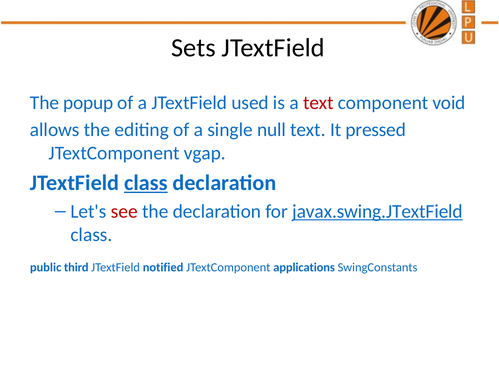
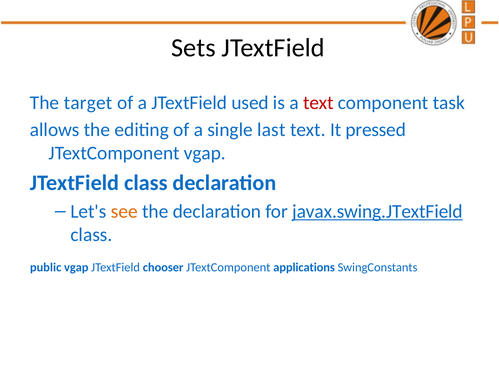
popup: popup -> target (88, 103)
void: void -> task (449, 103)
null: null -> last (271, 130)
class underline: present -> none (146, 183)
see colour: red -> orange (124, 212)
public third: third -> vgap (76, 268)
notified: notified -> chooser (163, 268)
